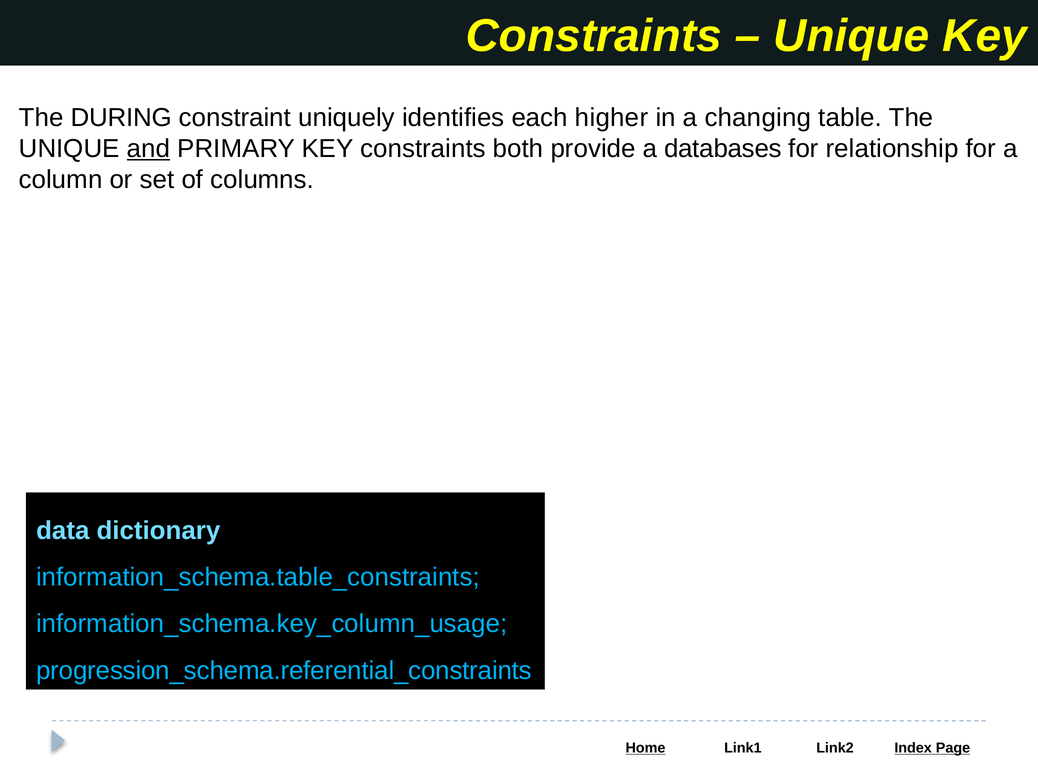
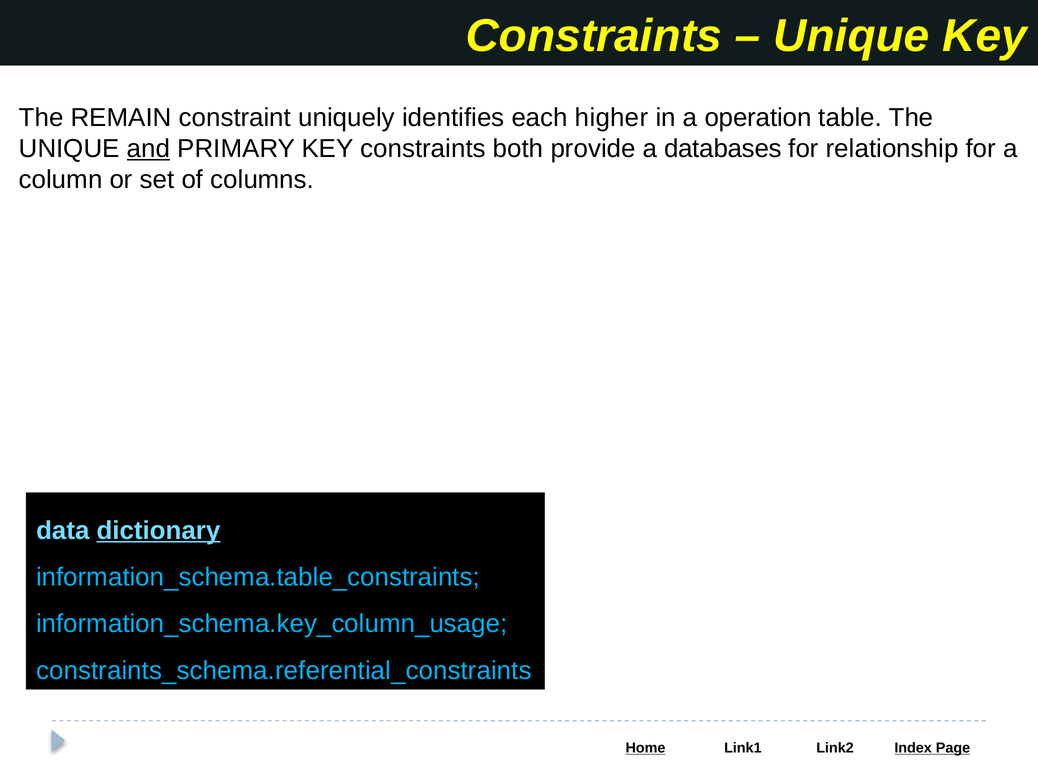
DURING: DURING -> REMAIN (121, 118)
changing: changing -> operation (758, 118)
dictionary underline: none -> present (158, 531)
progression_schema.referential_constraints: progression_schema.referential_constraints -> constraints_schema.referential_constraints (284, 671)
